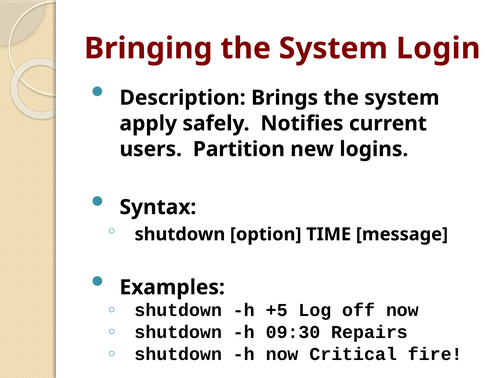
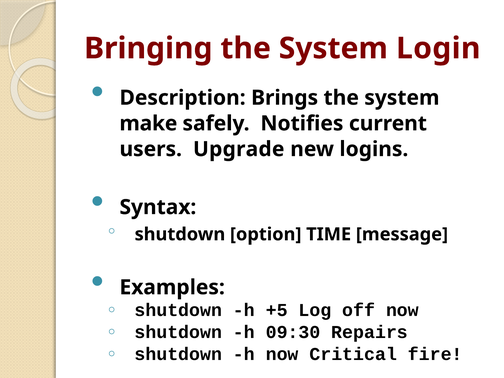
apply: apply -> make (148, 123)
Partition: Partition -> Upgrade (239, 149)
